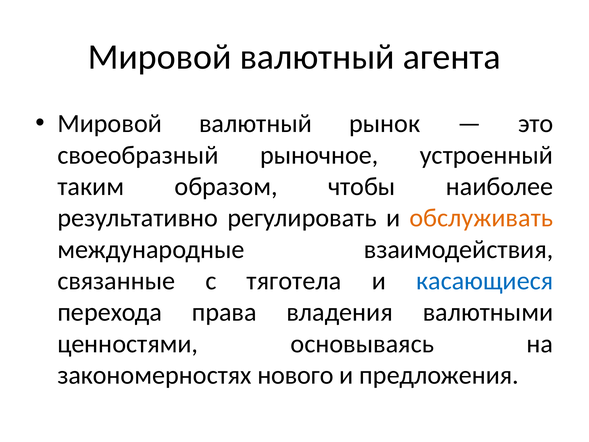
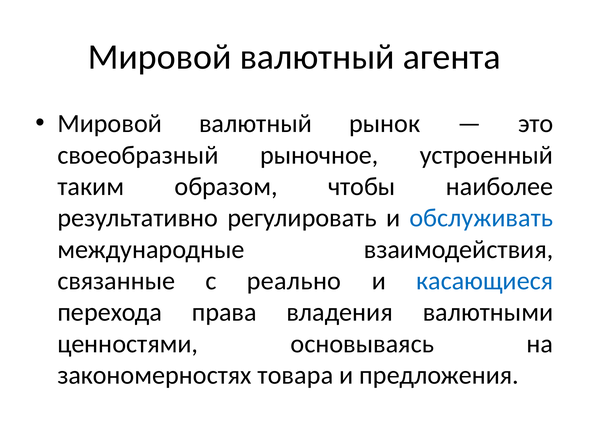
обслуживать colour: orange -> blue (481, 218)
тяготела: тяготела -> реально (294, 281)
нового: нового -> товара (295, 375)
